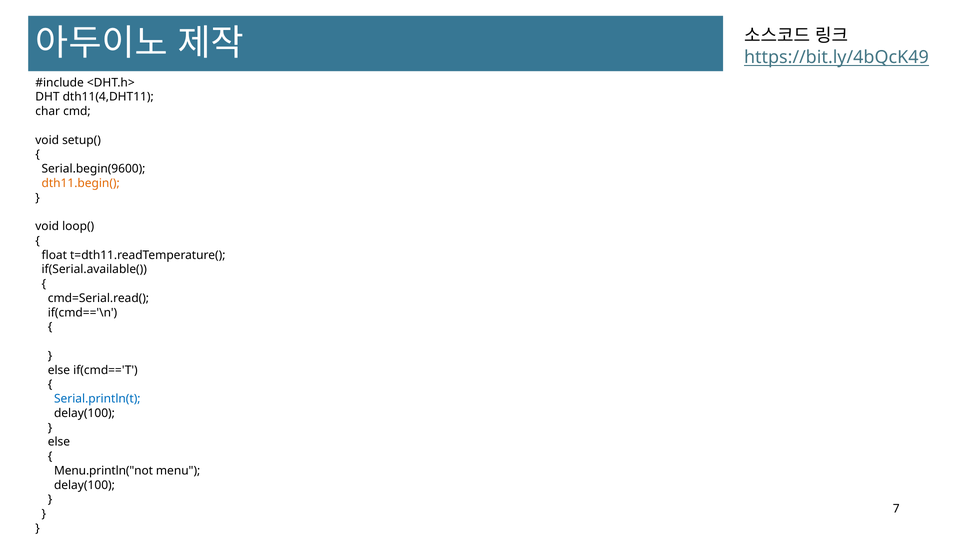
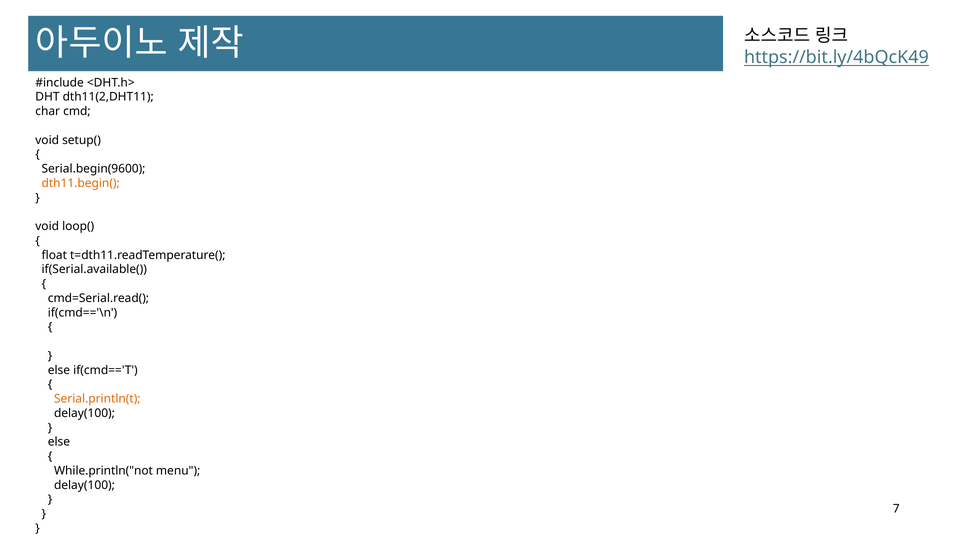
dth11(4,DHT11: dth11(4,DHT11 -> dth11(2,DHT11 (108, 97)
Serial.println(t colour: blue -> orange (97, 399)
Menu.println("not: Menu.println("not -> While.println("not (103, 471)
